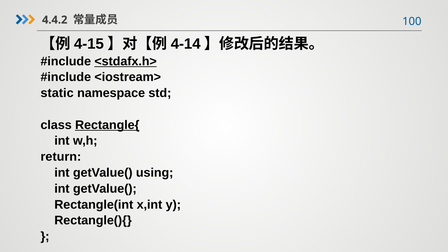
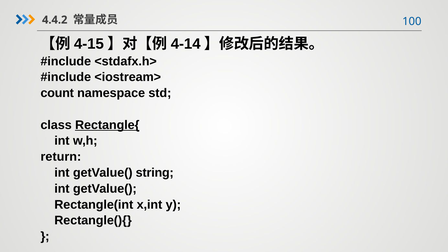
<stdafx.h> underline: present -> none (126, 61)
static: static -> count (57, 93)
using: using -> string (155, 173)
